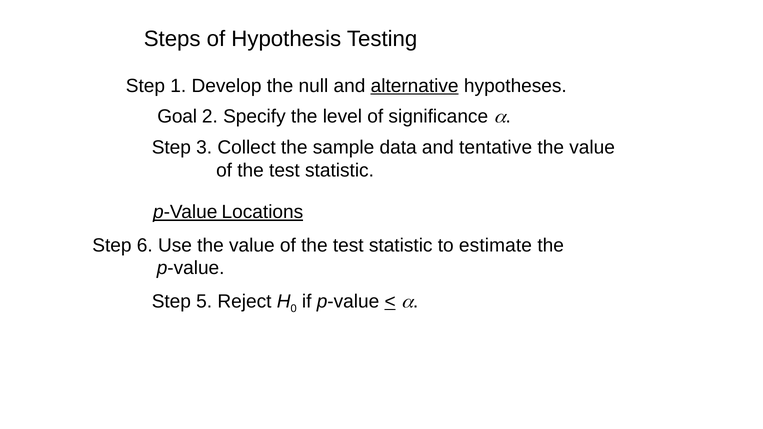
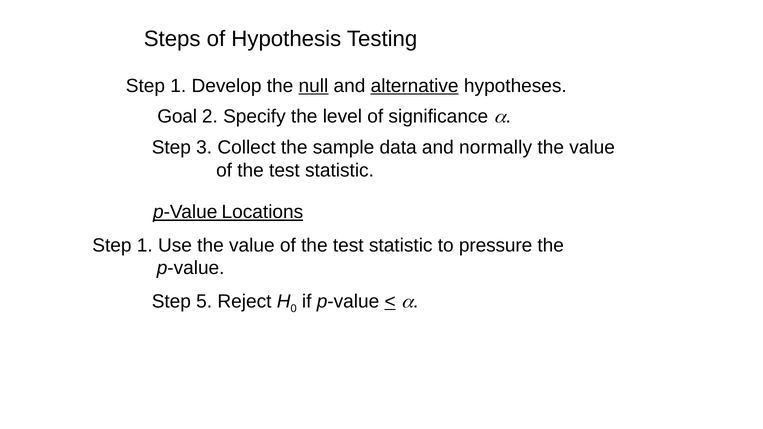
null underline: none -> present (313, 86)
tentative: tentative -> normally (496, 148)
6: 6 -> 1 (145, 245)
estimate: estimate -> pressure (496, 245)
